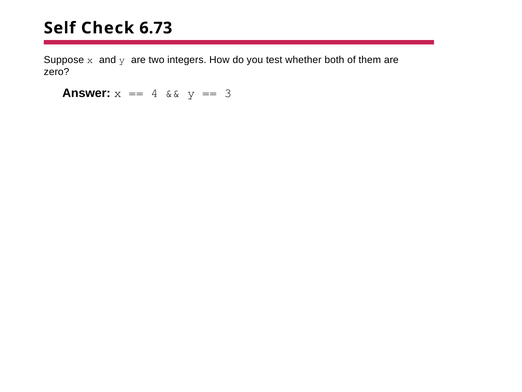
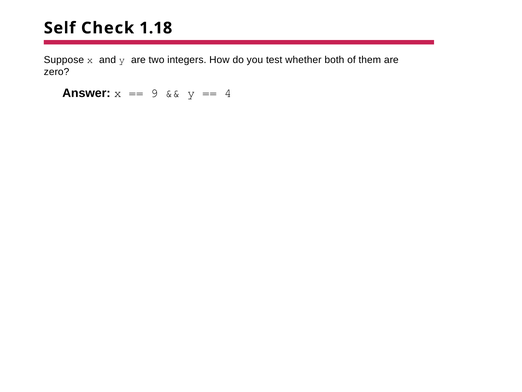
6.73: 6.73 -> 1.18 (156, 28)
4: 4 -> 9 (154, 93)
3: 3 -> 4 (228, 93)
